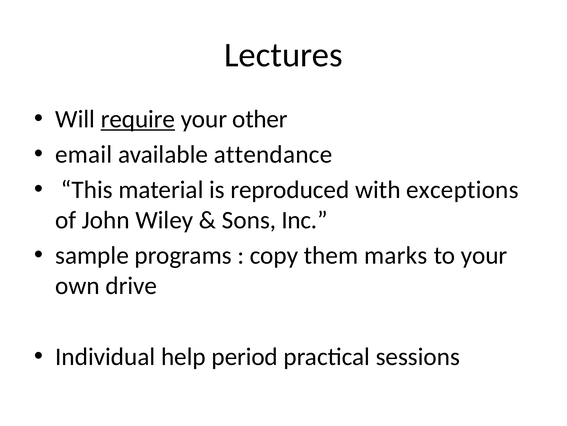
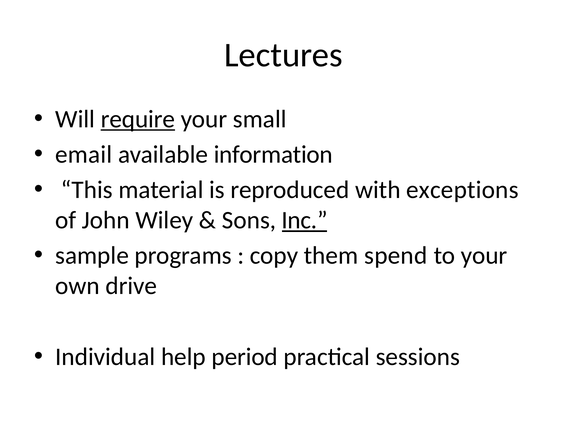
other: other -> small (260, 119)
attendance: attendance -> information (273, 154)
Inc underline: none -> present (305, 220)
marks: marks -> spend (396, 255)
